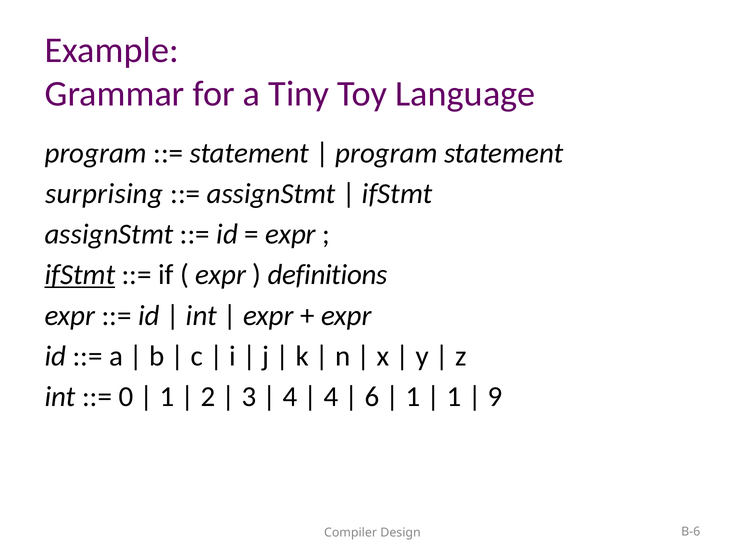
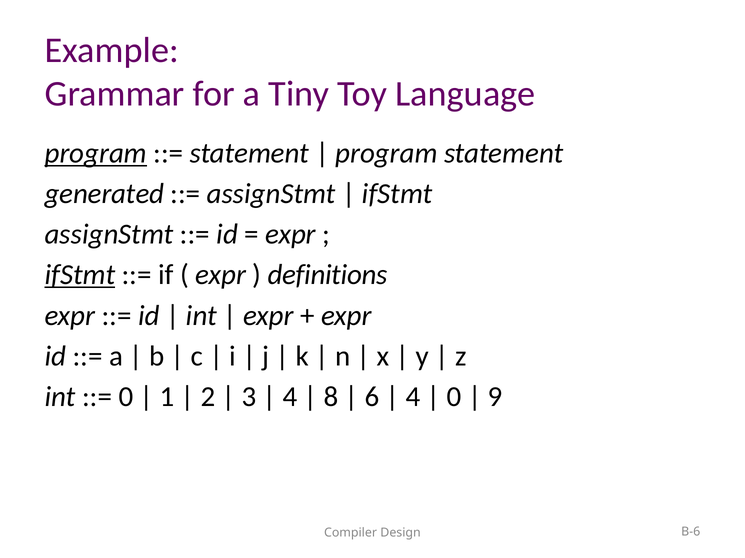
program underline: none -> present (96, 154)
surprising: surprising -> generated (104, 194)
4: 4 -> 8 (331, 397)
1: 1 -> 4 (413, 397)
1: 1 -> 0 (454, 397)
